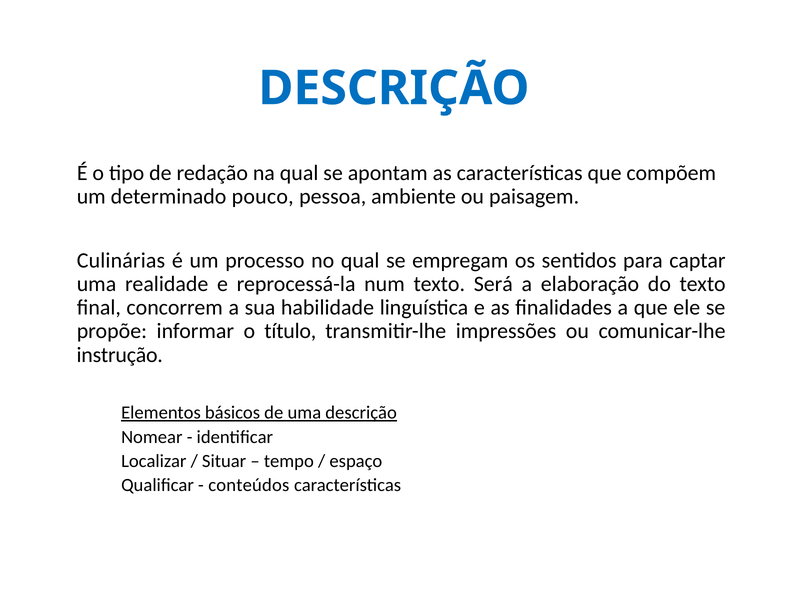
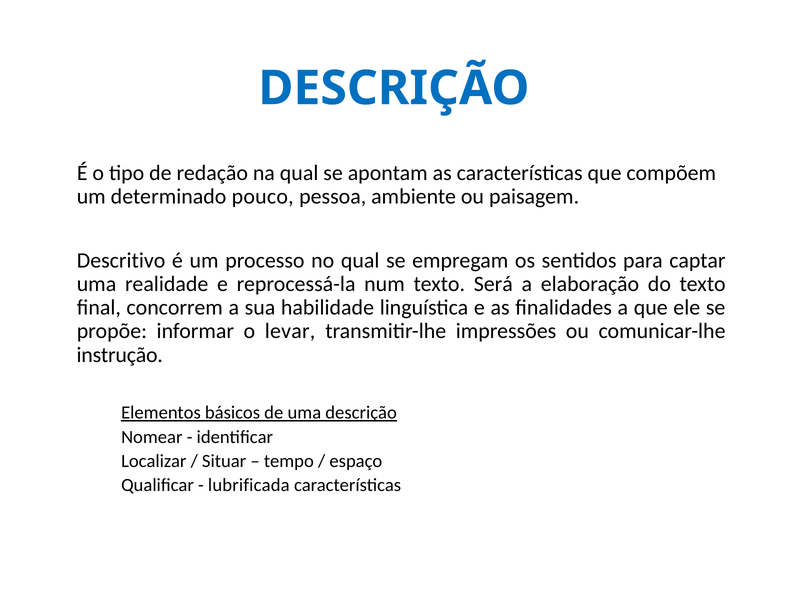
Culinárias: Culinárias -> Descritivo (121, 260)
título: título -> levar (290, 331)
conteúdos: conteúdos -> lubrificada (249, 485)
